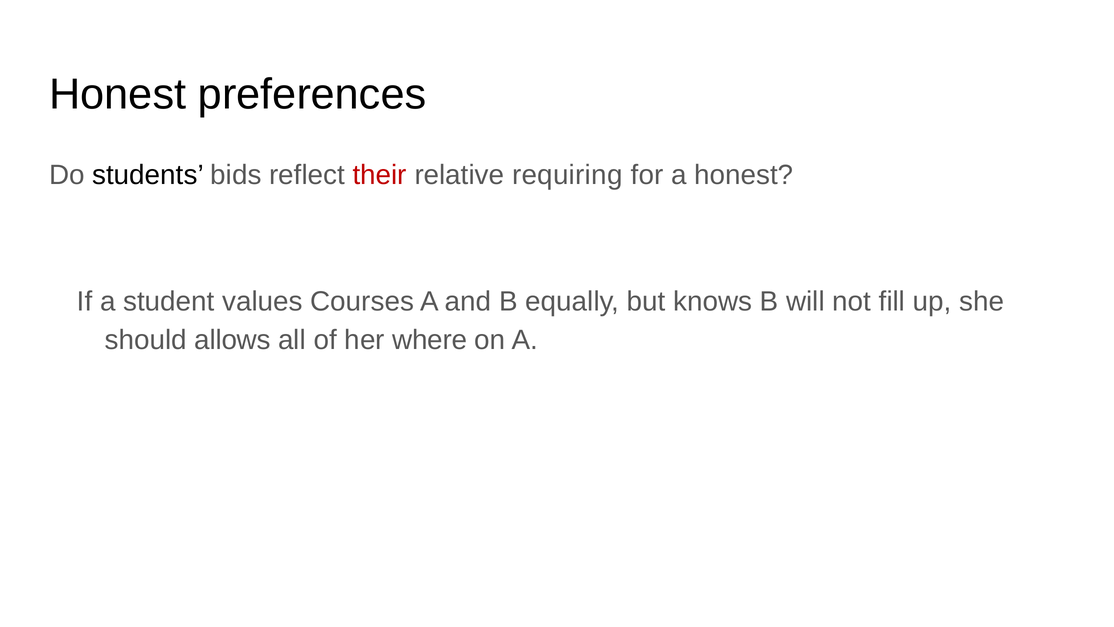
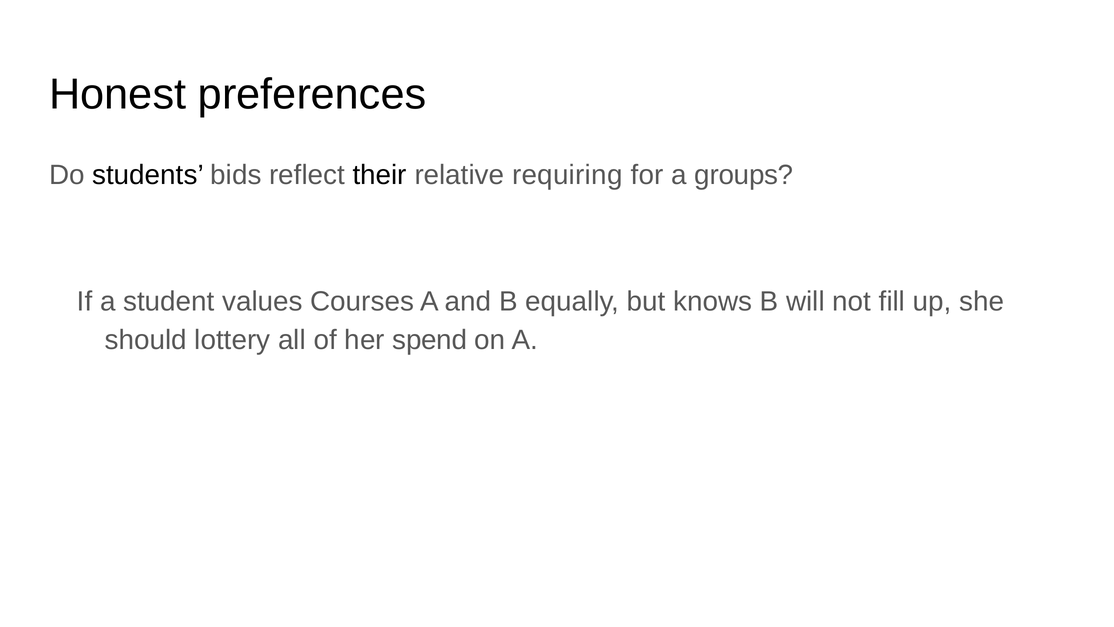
their colour: red -> black (380, 175)
a honest: honest -> groups (744, 175)
allows: allows -> lottery (232, 340)
where: where -> spend (430, 340)
